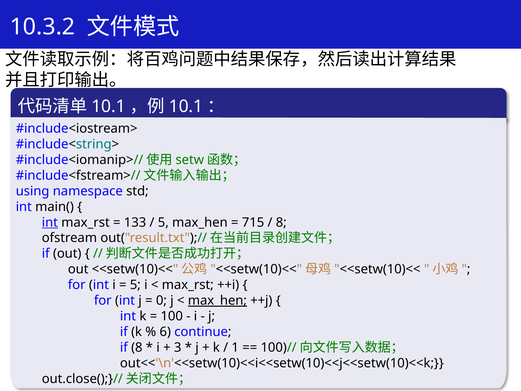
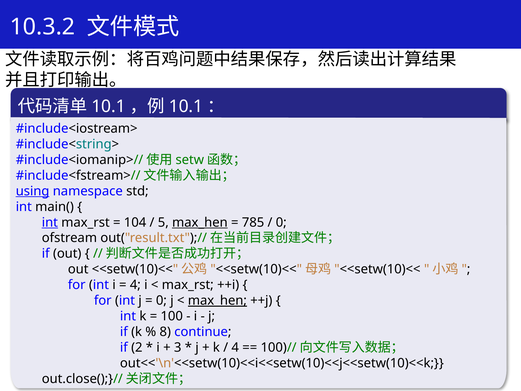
using underline: none -> present (33, 191)
133: 133 -> 104 (135, 222)
max_hen underline: none -> present (200, 222)
715: 715 -> 785 (253, 222)
8: 8 -> 0 (281, 222)
5: 5 -> 4 (135, 285)
6: 6 -> 8 (165, 332)
if 8: 8 -> 2 (137, 347)
1: 1 -> 4 (235, 347)
